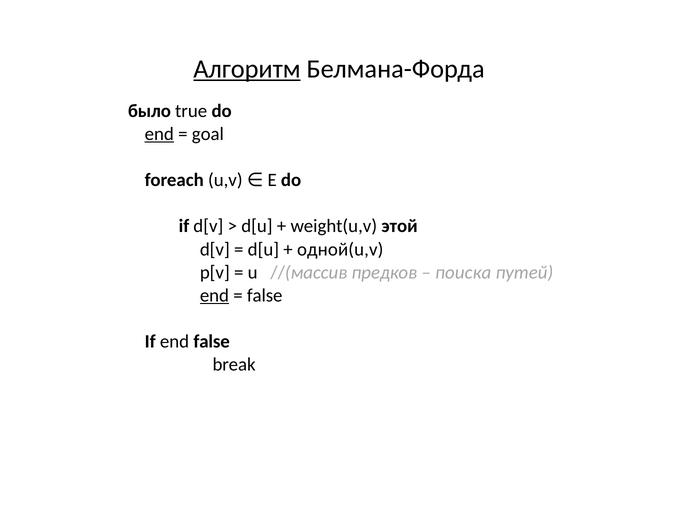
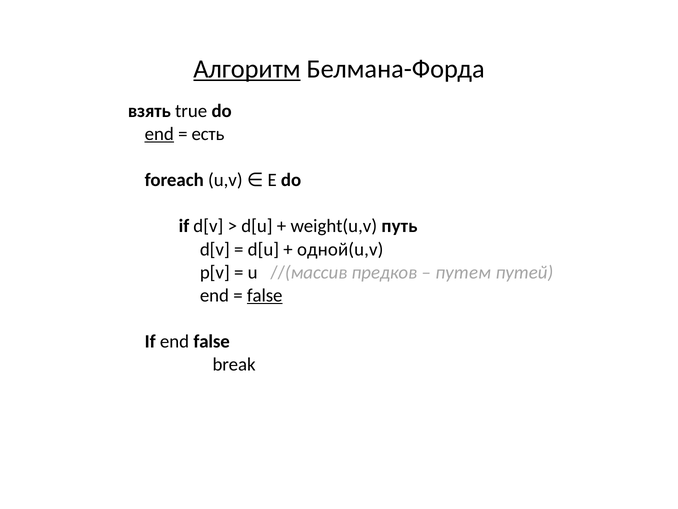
было: было -> взять (149, 111)
goal: goal -> есть (208, 134)
этой: этой -> путь (399, 226)
поиска: поиска -> путем (463, 272)
end underline: present -> none (214, 295)
false underline: none -> present (265, 295)
